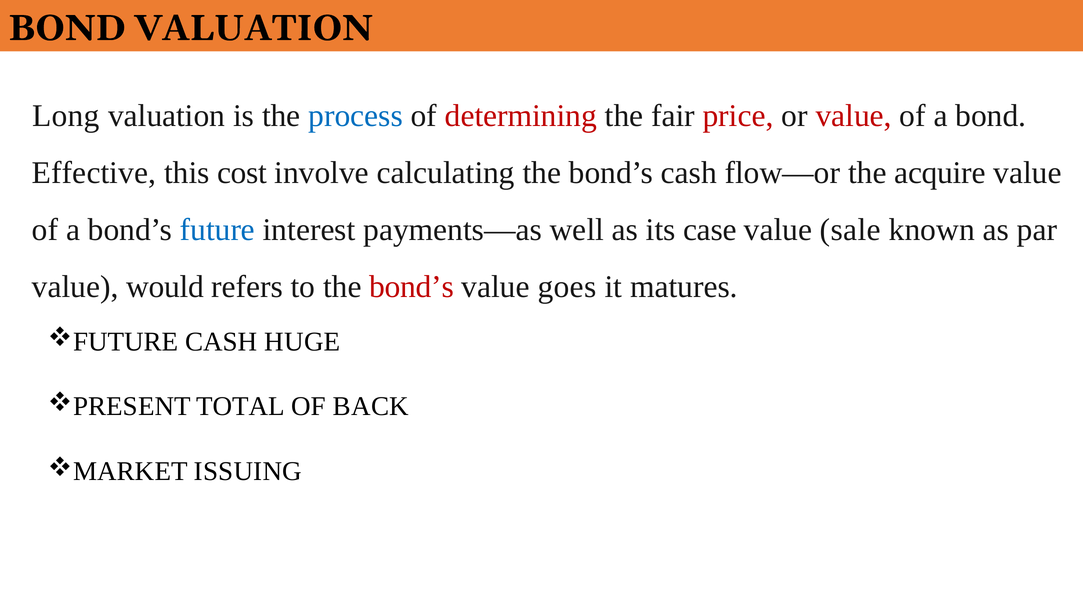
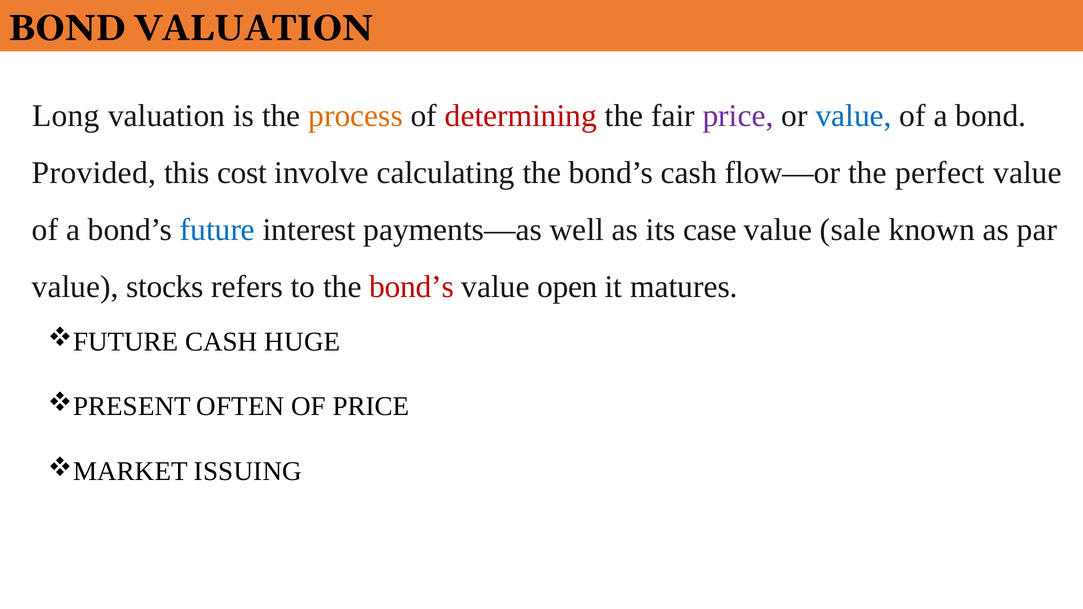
process colour: blue -> orange (356, 116)
price colour: red -> purple (738, 116)
value colour: red -> blue (854, 116)
Effective: Effective -> Provided (94, 173)
acquire: acquire -> perfect (940, 173)
would: would -> stocks (165, 287)
goes: goes -> open (567, 287)
TOTAL: TOTAL -> OFTEN (240, 407)
OF BACK: BACK -> PRICE (371, 407)
